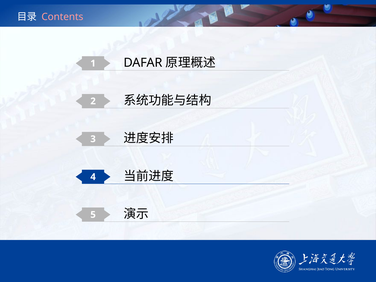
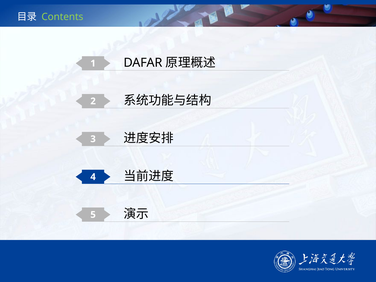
Contents colour: pink -> light green (62, 17)
